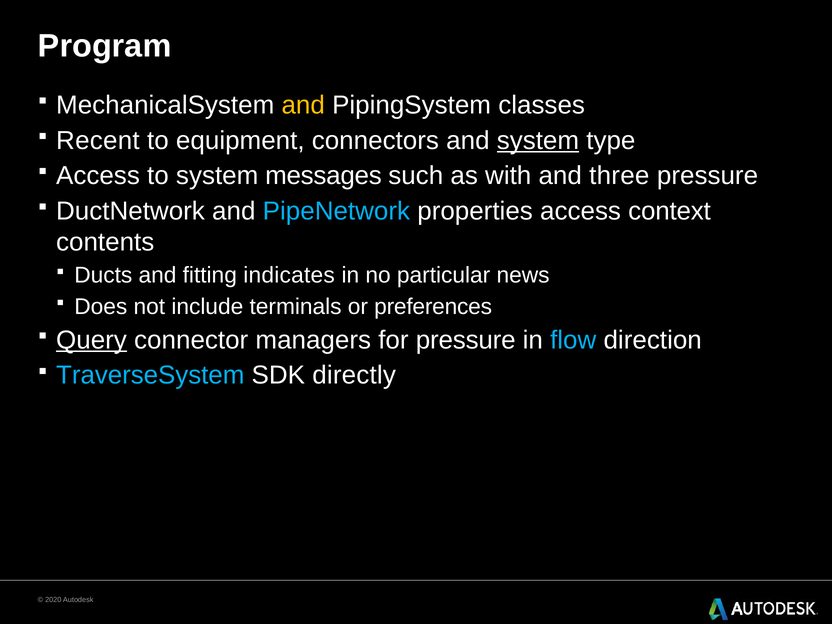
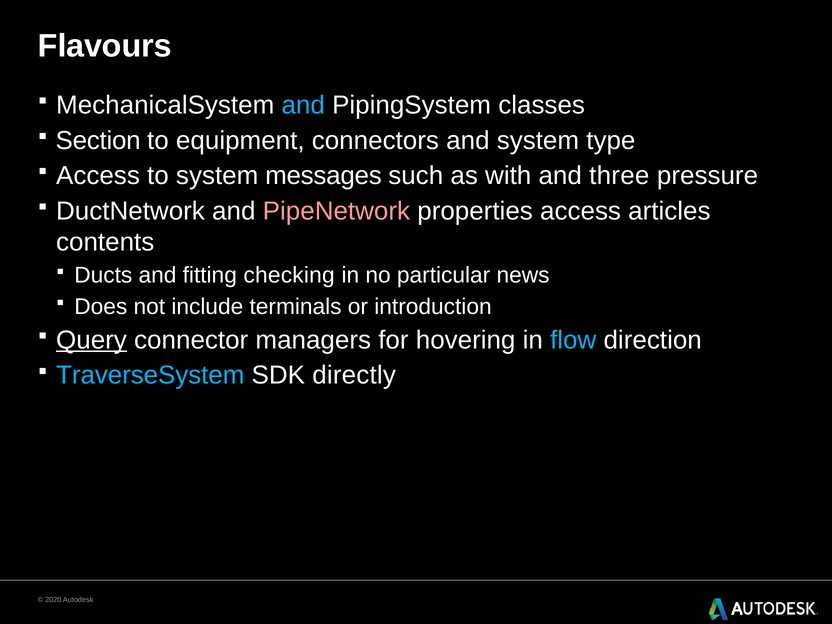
Program: Program -> Flavours (105, 46)
and colour: yellow -> light blue (303, 105)
Recent: Recent -> Section (98, 140)
system underline: present -> none (538, 140)
PipeNetwork colour: light blue -> pink (336, 211)
context: context -> articles (669, 211)
indicates: indicates -> checking (289, 275)
preferences: preferences -> introduction (433, 307)
for pressure: pressure -> hovering (466, 340)
